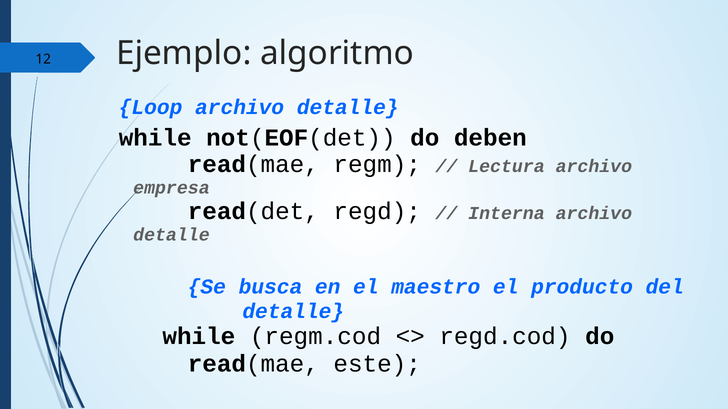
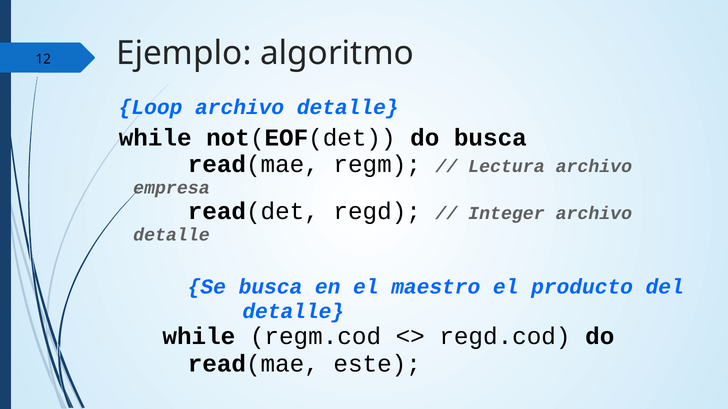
do deben: deben -> busca (490, 138)
Interna: Interna -> Integer (506, 214)
